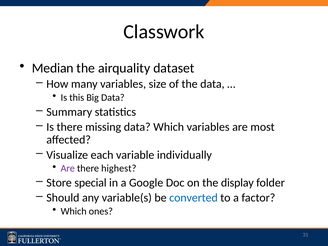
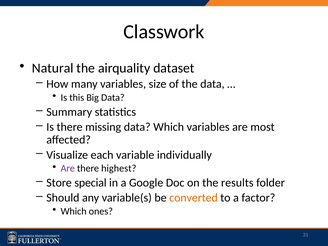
Median: Median -> Natural (53, 68)
display: display -> results (237, 183)
converted colour: blue -> orange (193, 198)
